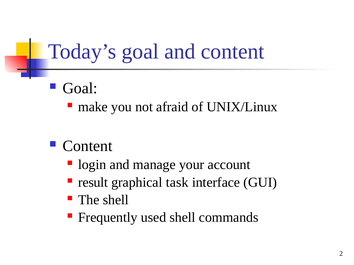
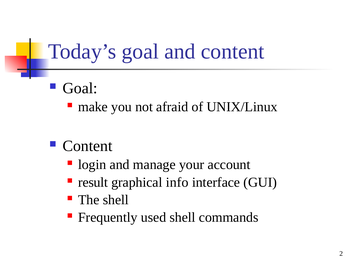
task: task -> info (177, 183)
